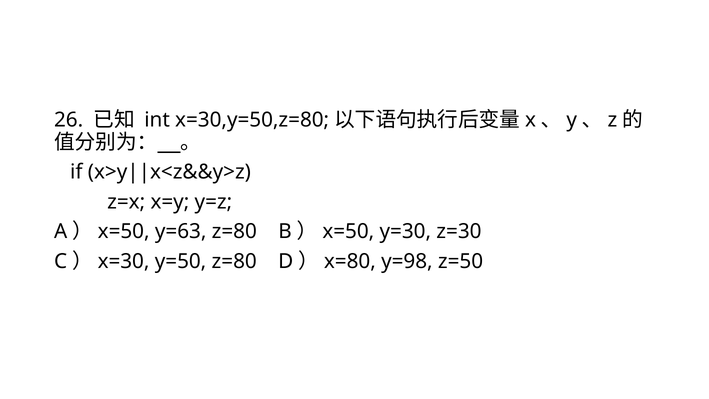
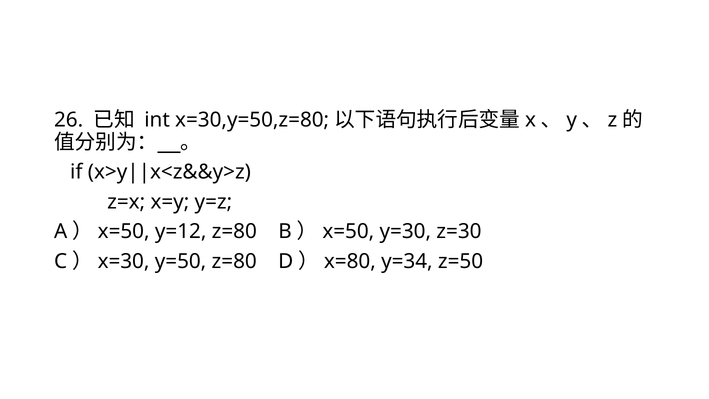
y=63: y=63 -> y=12 (181, 231)
y=98: y=98 -> y=34 (407, 261)
